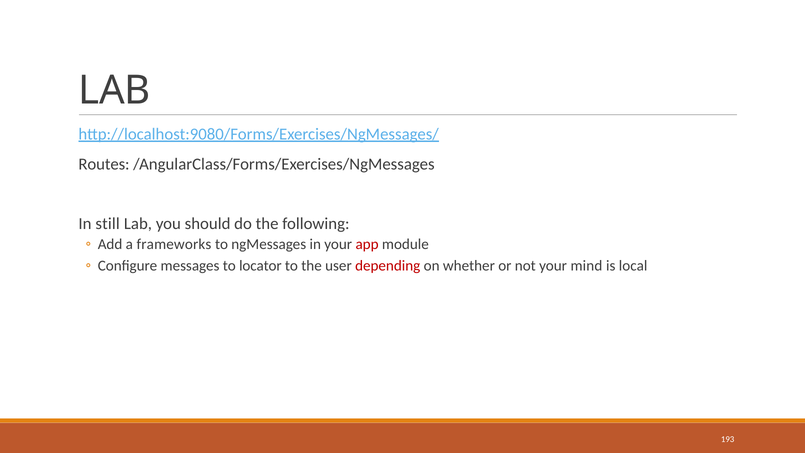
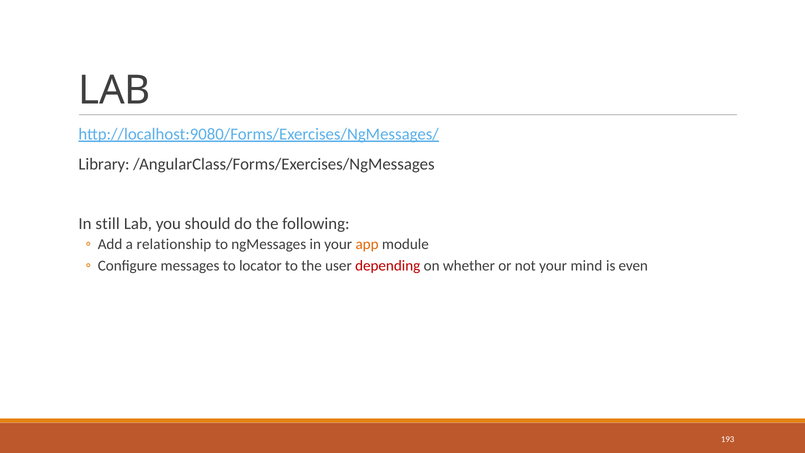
Routes: Routes -> Library (104, 164)
frameworks: frameworks -> relationship (174, 244)
app colour: red -> orange (367, 244)
local: local -> even (633, 266)
